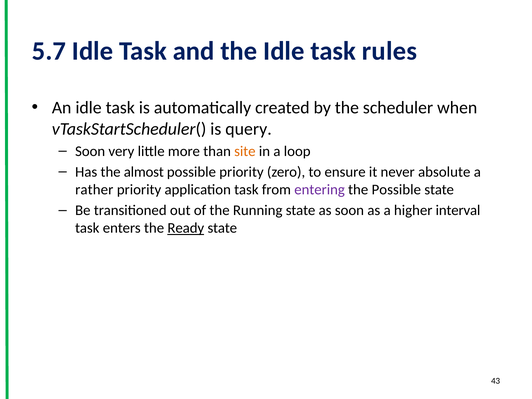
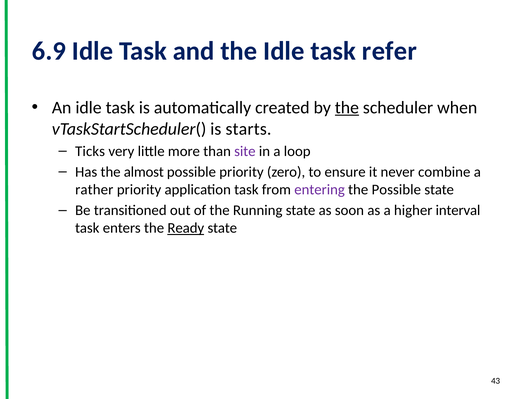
5.7: 5.7 -> 6.9 (49, 51)
rules: rules -> refer (390, 51)
the underline: none -> present (347, 108)
query: query -> starts (248, 129)
Soon: Soon -> Ticks (90, 151)
site colour: orange -> purple (245, 151)
absolute: absolute -> combine (444, 172)
